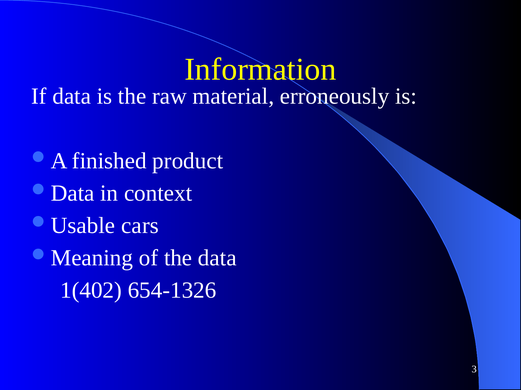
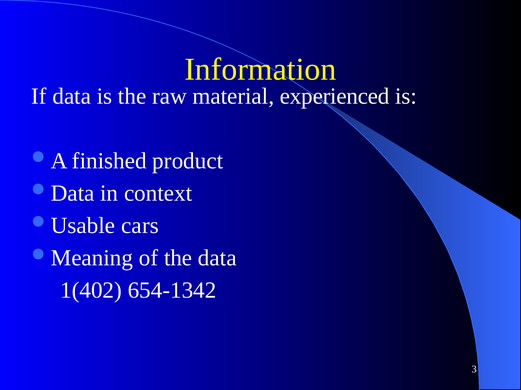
erroneously: erroneously -> experienced (335, 96)
654-1326: 654-1326 -> 654-1342 (172, 291)
